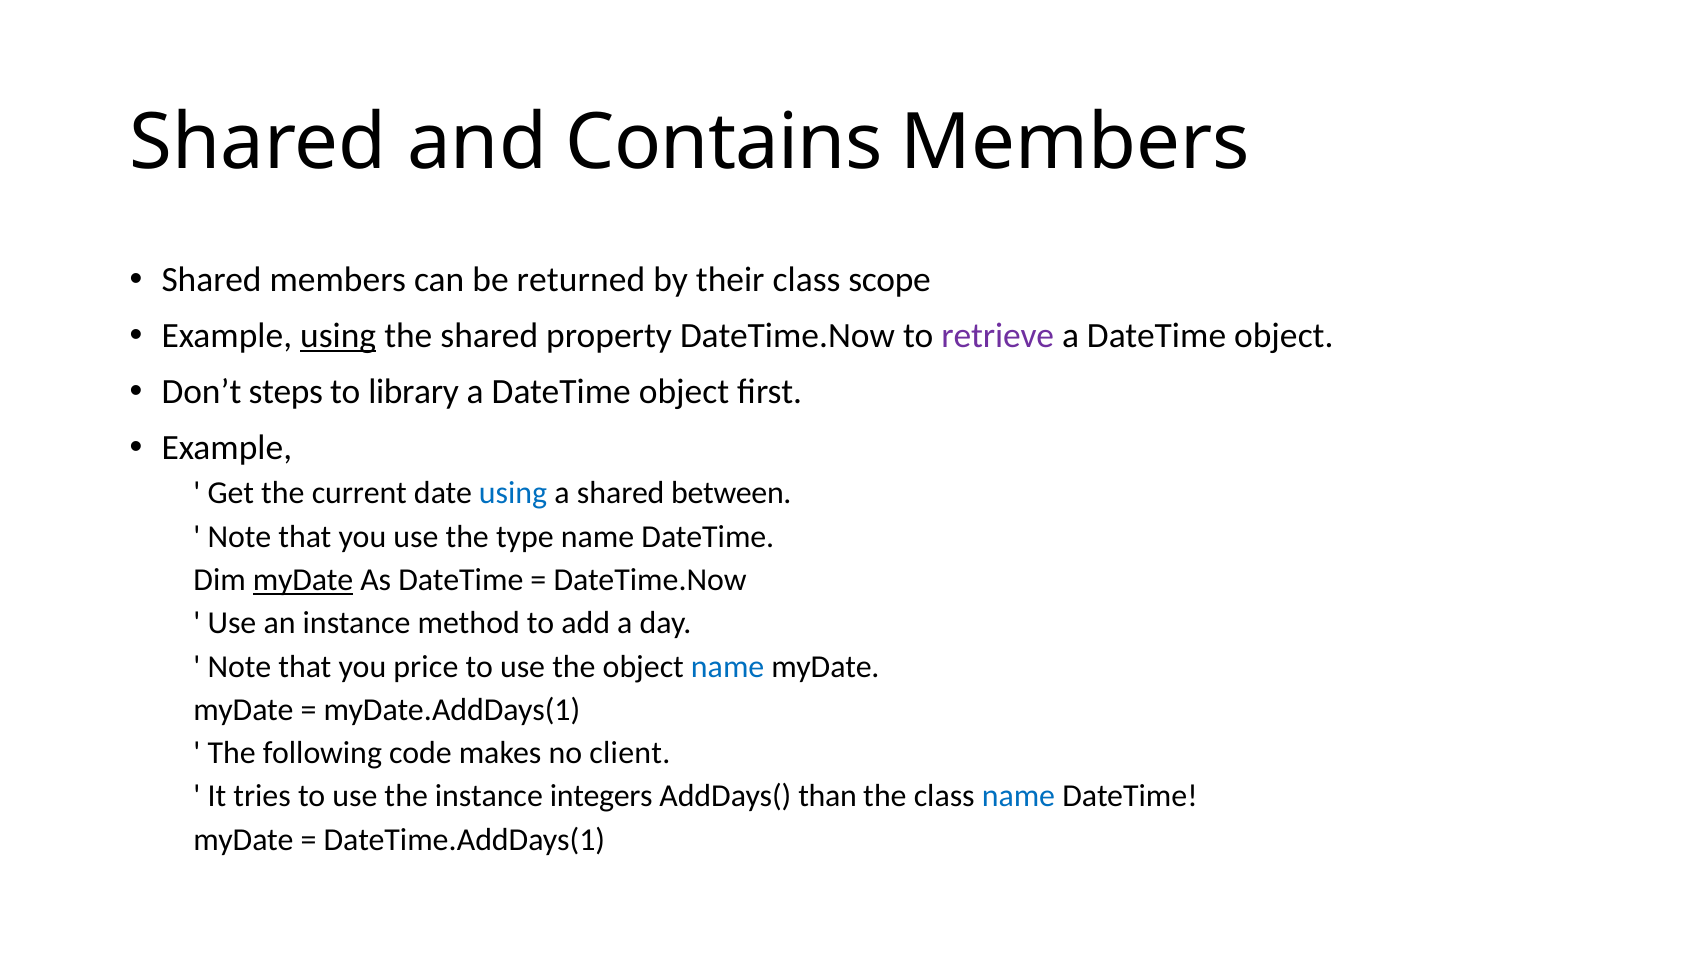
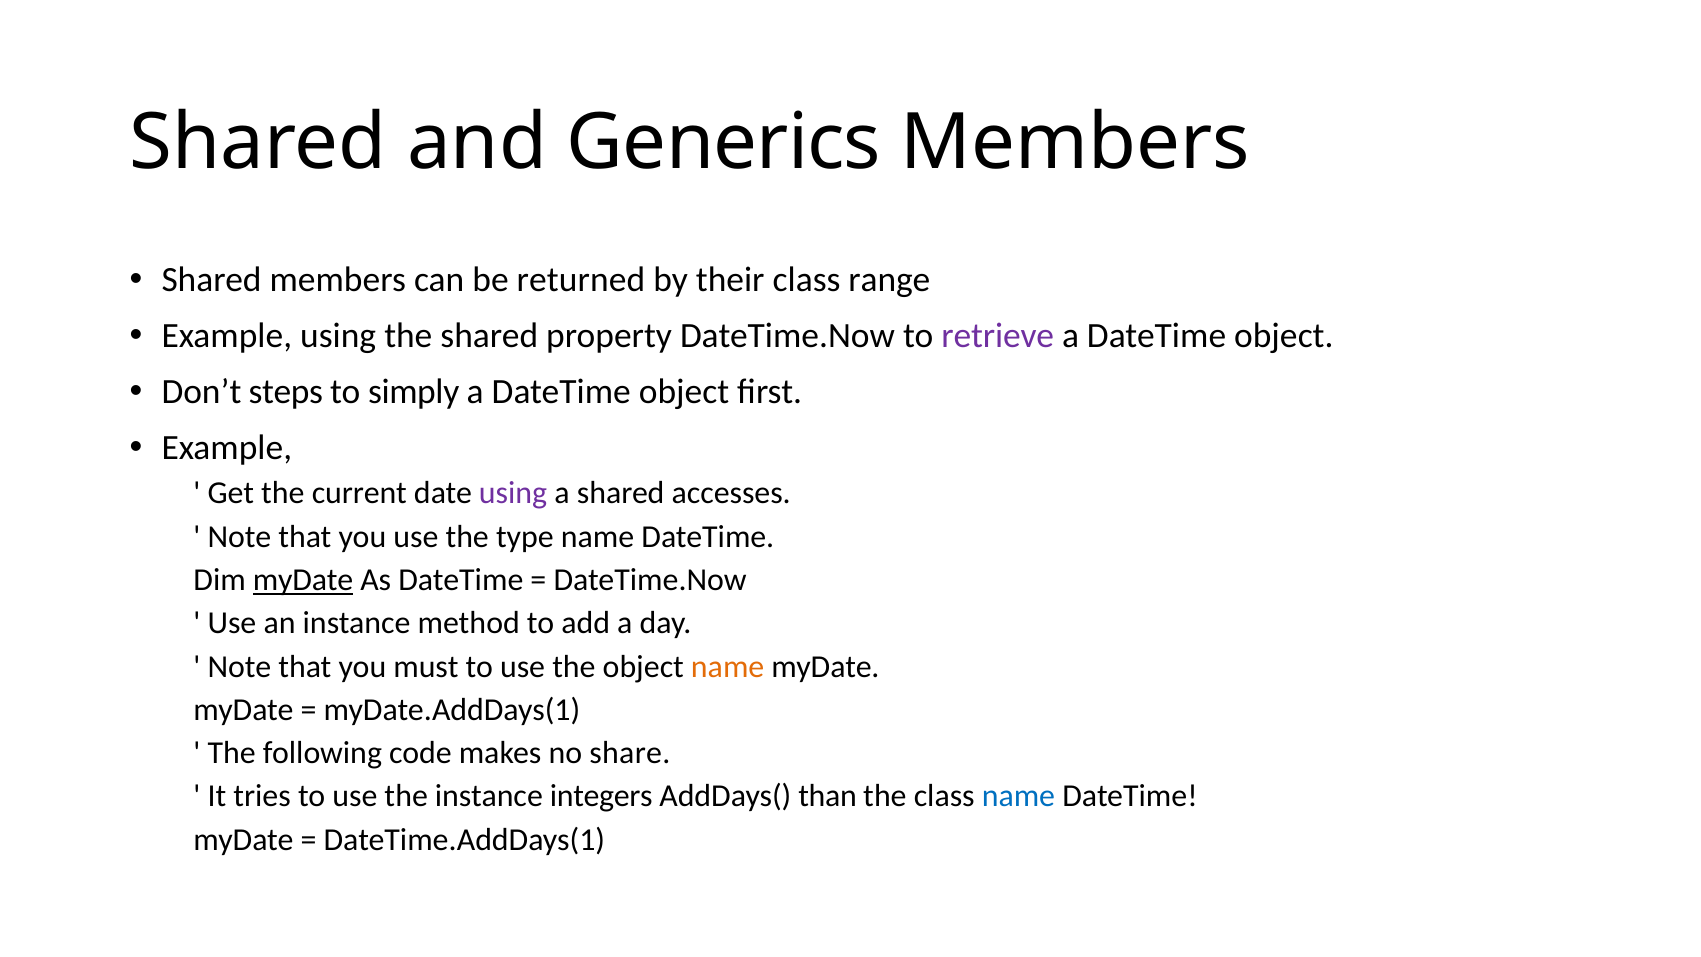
Contains: Contains -> Generics (724, 143)
scope: scope -> range (889, 280)
using underline: present -> none (338, 336)
library: library -> simply (414, 392)
using colour: blue -> purple (513, 493)
between: between -> accesses (731, 493)
price: price -> must (426, 666)
name colour: blue -> orange (728, 666)
client: client -> share (630, 753)
